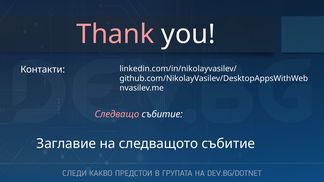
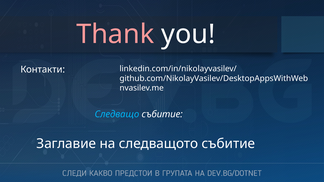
Следващо colour: pink -> light blue (117, 114)
